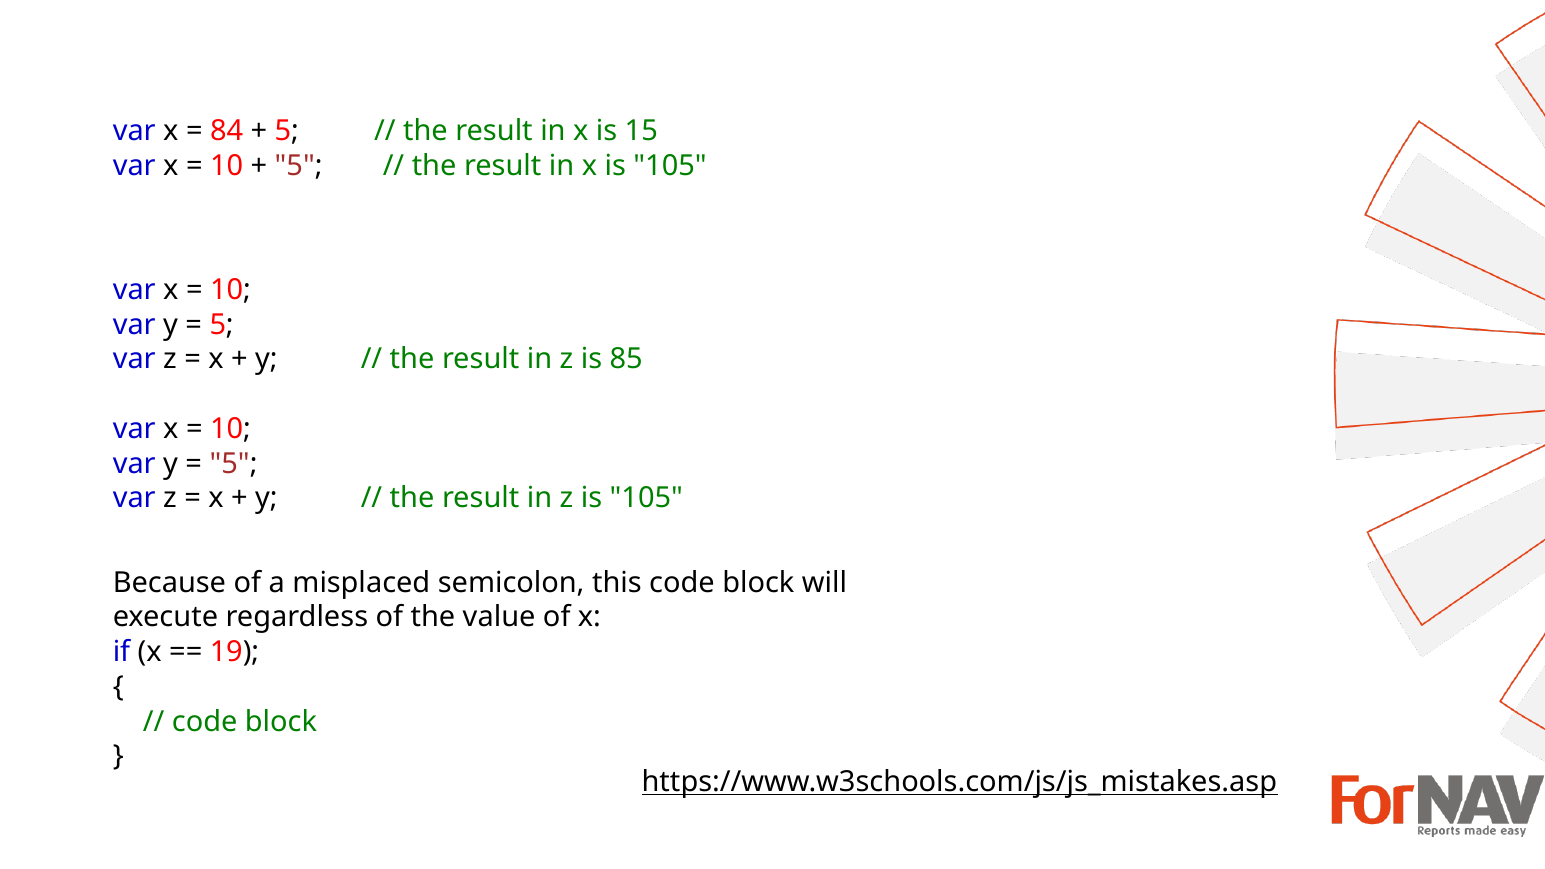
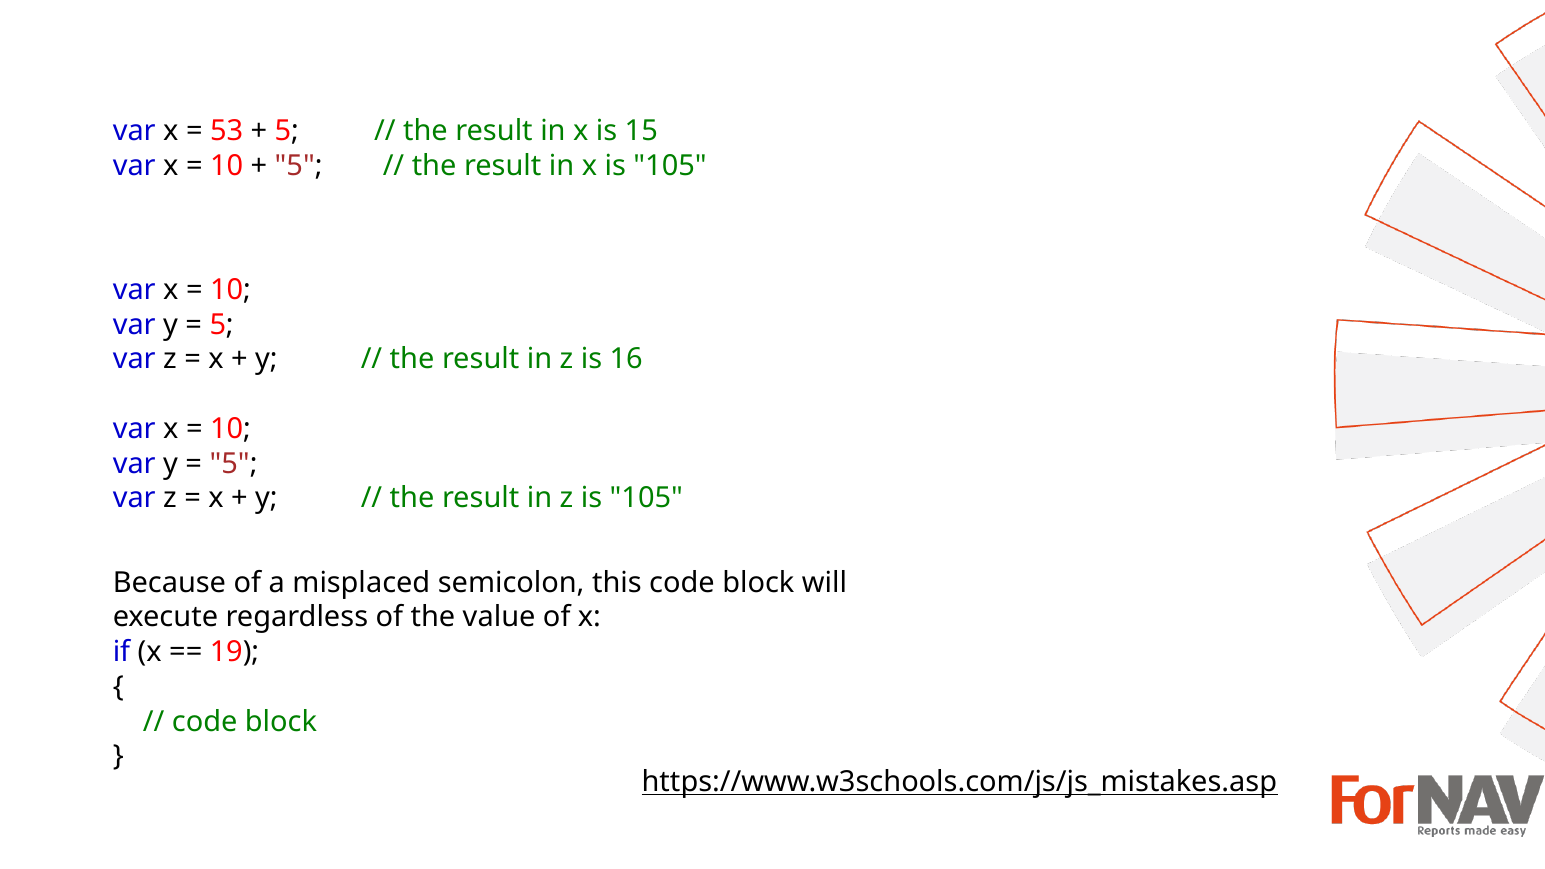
84: 84 -> 53 (227, 131)
85: 85 -> 16 (626, 359)
